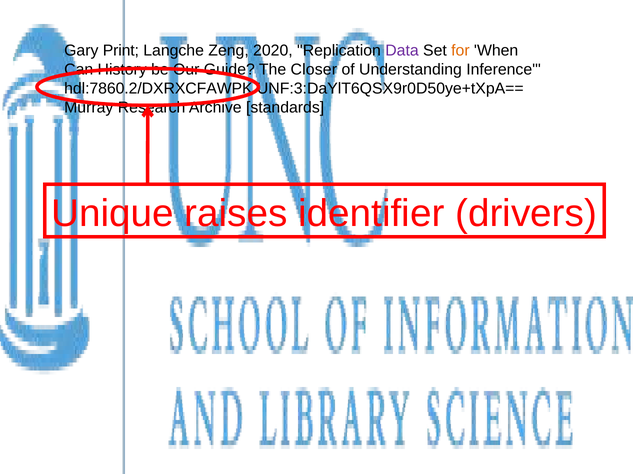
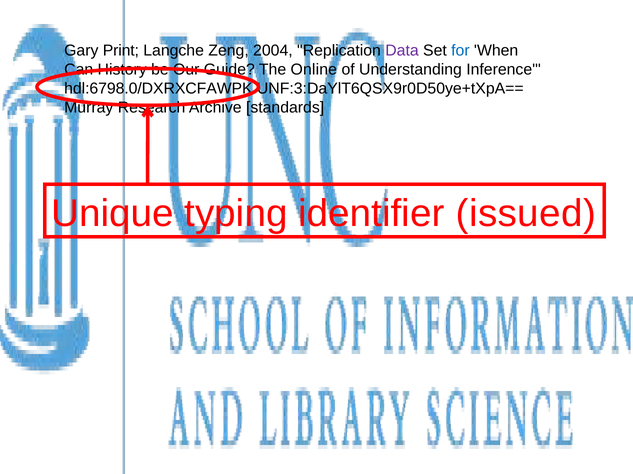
2020: 2020 -> 2004 (273, 51)
for colour: orange -> blue (460, 51)
Closer: Closer -> Online (314, 70)
hdl:7860.2/DXRXCFAWPK: hdl:7860.2/DXRXCFAWPK -> hdl:6798.0/DXRXCFAWPK (158, 89)
raises: raises -> typing (236, 214)
drivers: drivers -> issued (526, 214)
